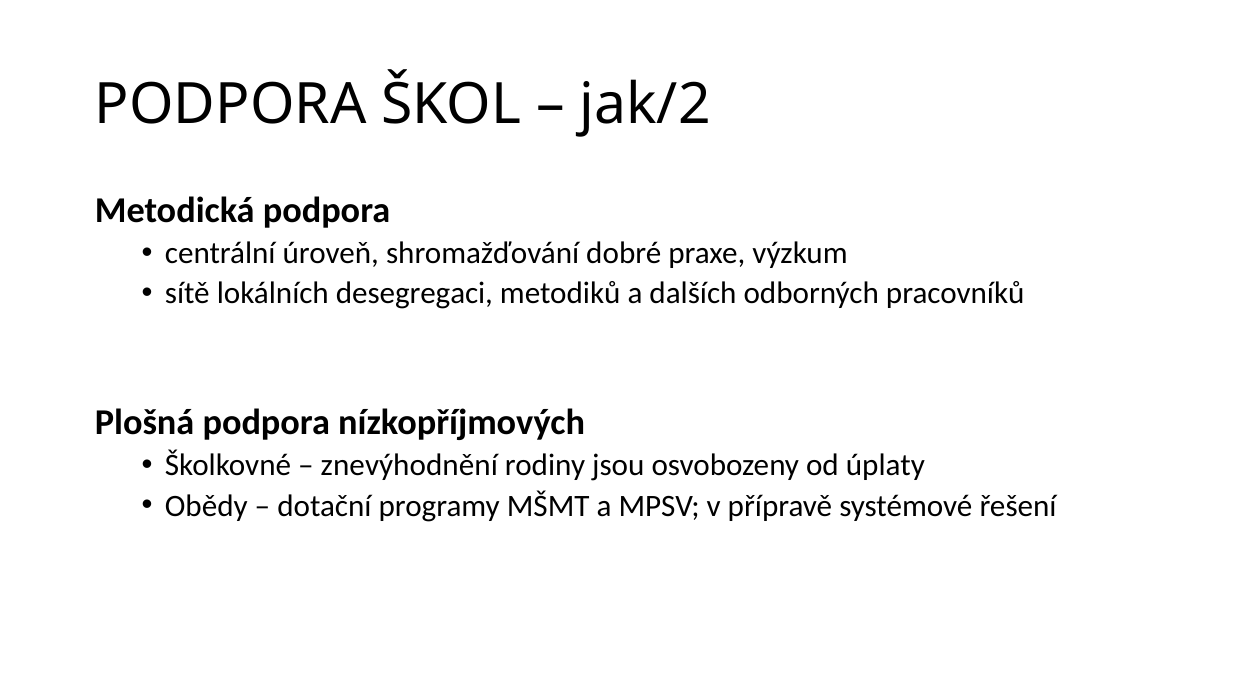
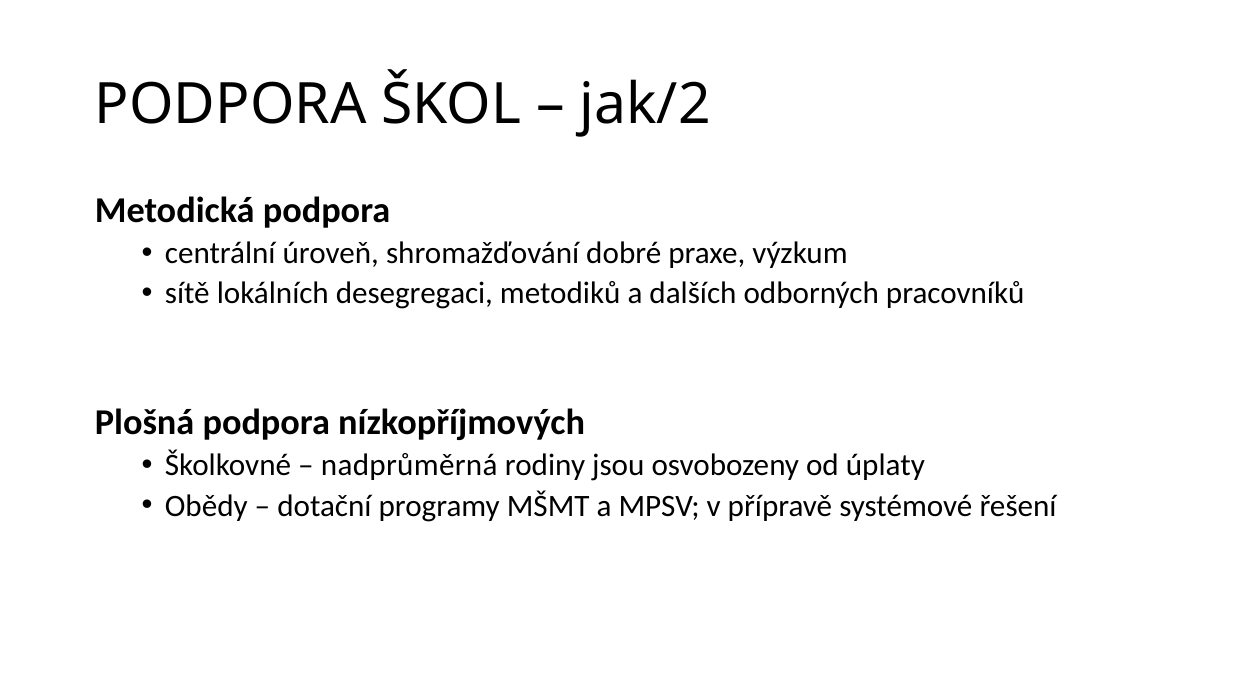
znevýhodnění: znevýhodnění -> nadprůměrná (409, 466)
